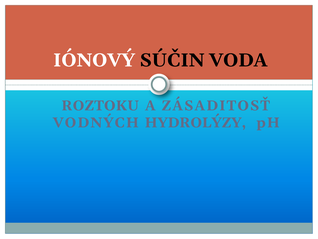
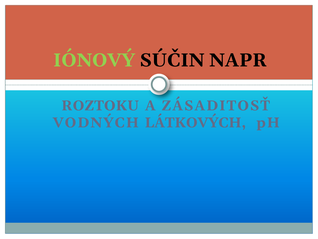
IÓNOVÝ colour: white -> light green (94, 60)
VODA: VODA -> NAPR (238, 60)
HYDROLÝZY: HYDROLÝZY -> LÁTKOVÝCH (195, 122)
